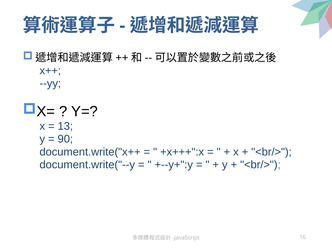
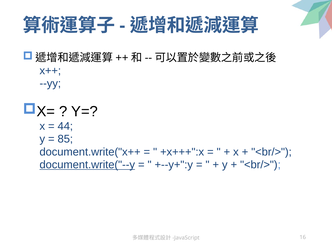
13: 13 -> 44 (65, 126)
90: 90 -> 85 (65, 139)
document.write("--y underline: none -> present (87, 165)
